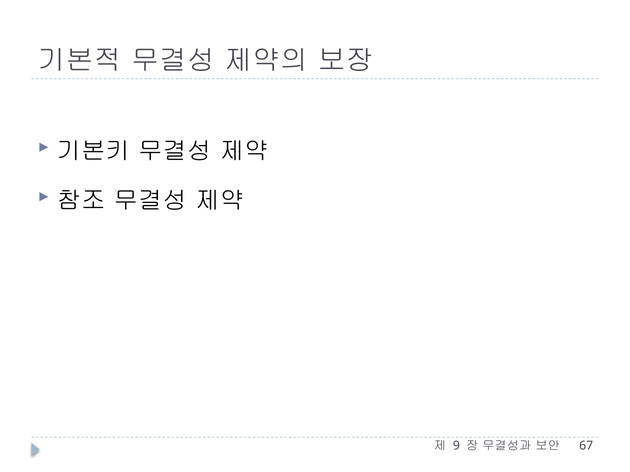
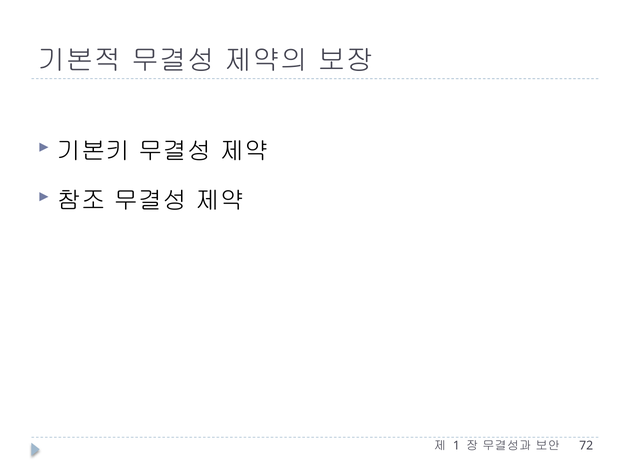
9: 9 -> 1 (456, 446)
67: 67 -> 72 (586, 446)
